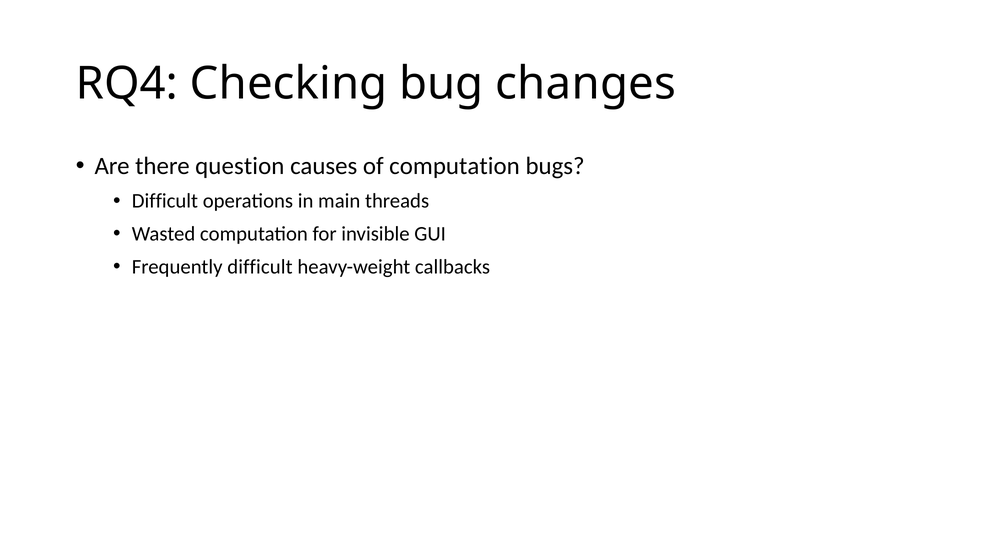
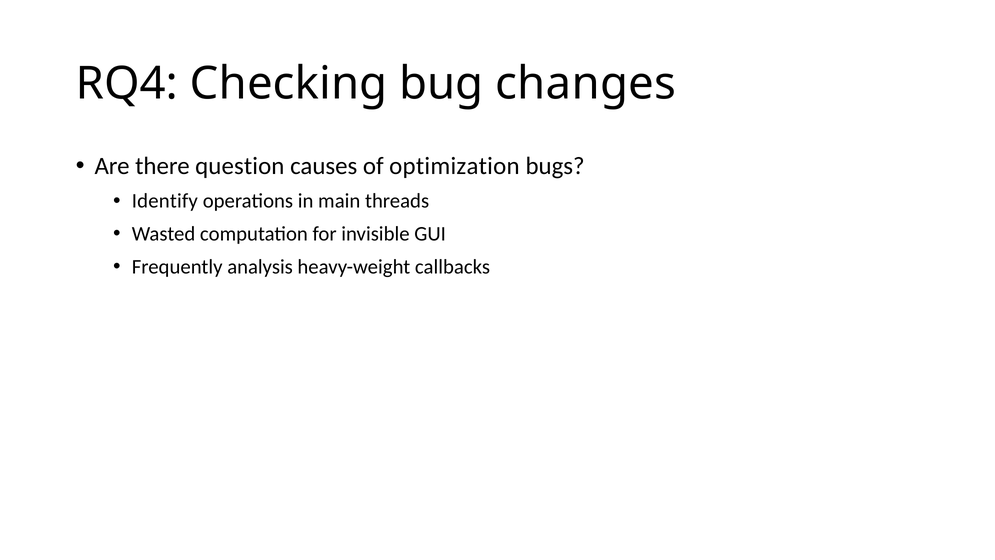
of computation: computation -> optimization (454, 166)
Difficult: Difficult -> Identify (165, 201)
Frequently difficult: difficult -> analysis (260, 267)
